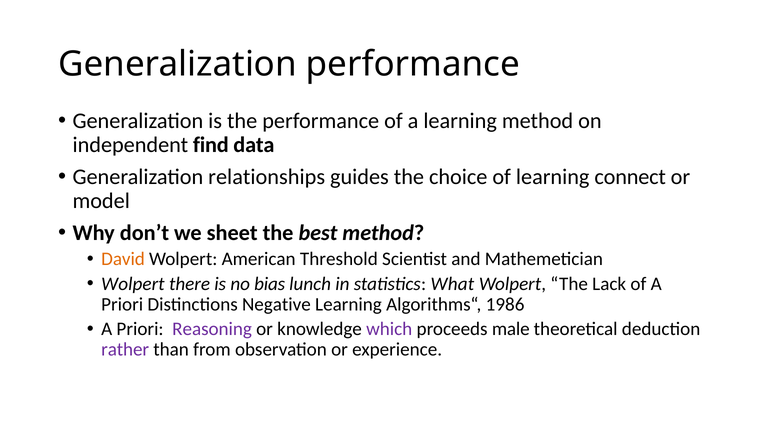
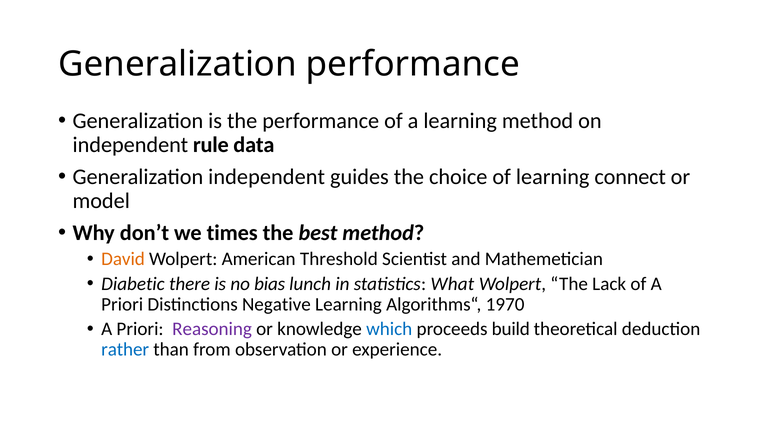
find: find -> rule (211, 145)
Generalization relationships: relationships -> independent (267, 177)
sheet: sheet -> times (232, 233)
Wolpert: Wolpert -> Diabetic (133, 284)
1986: 1986 -> 1970 (505, 304)
which colour: purple -> blue (389, 329)
male: male -> build (511, 329)
rather colour: purple -> blue (125, 349)
